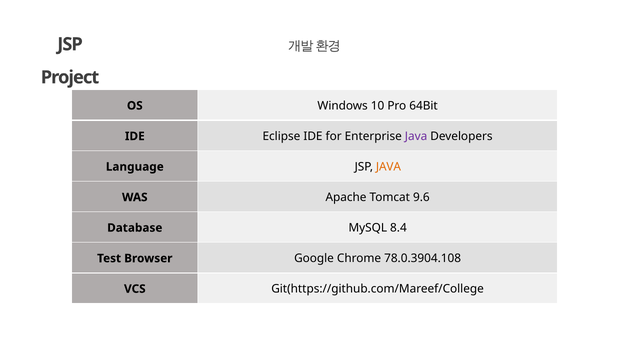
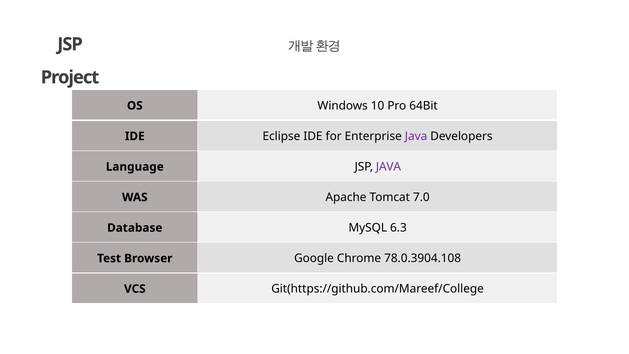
JAVA colour: orange -> purple (388, 167)
9.6: 9.6 -> 7.0 (421, 197)
8.4: 8.4 -> 6.3 (398, 228)
